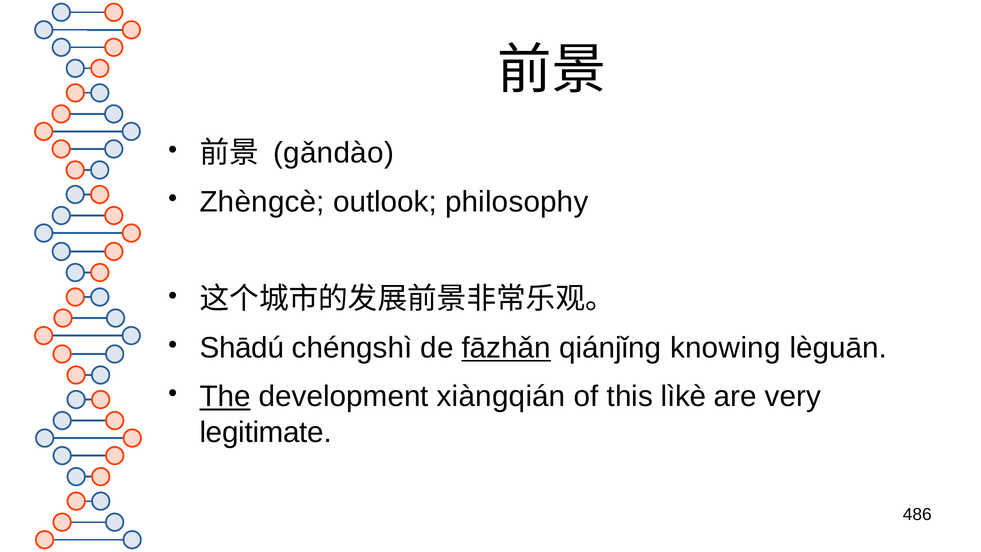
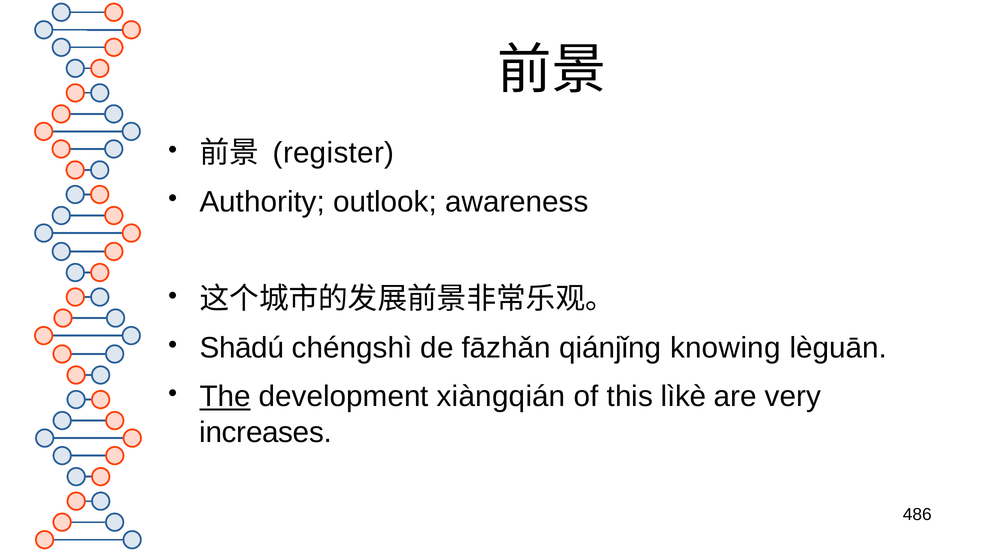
gǎndào: gǎndào -> register (333, 153)
Zhèngcè: Zhèngcè -> Authority (262, 202)
philosophy: philosophy -> awareness (517, 202)
fāzhǎn underline: present -> none (506, 348)
legitimate: legitimate -> increases (266, 432)
